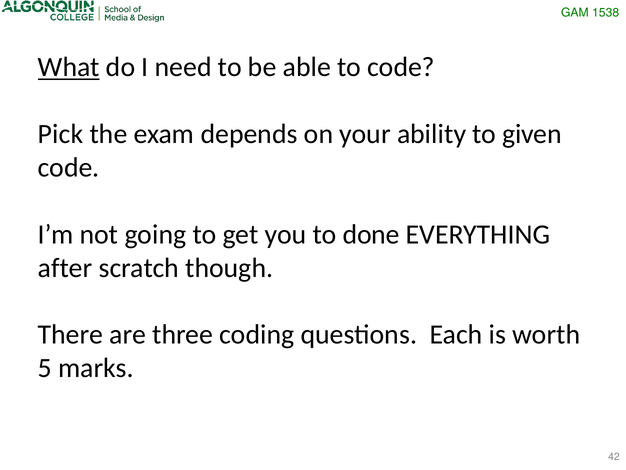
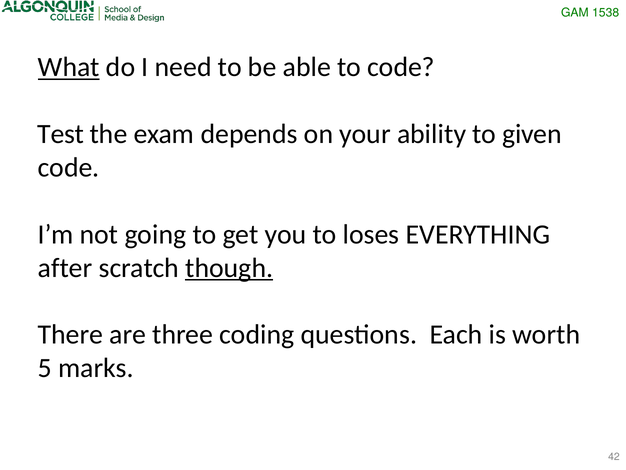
Pick: Pick -> Test (61, 134)
done: done -> loses (371, 234)
though underline: none -> present (229, 268)
